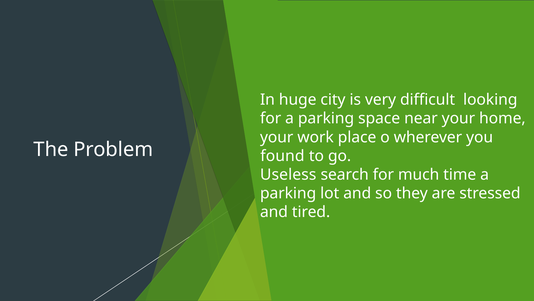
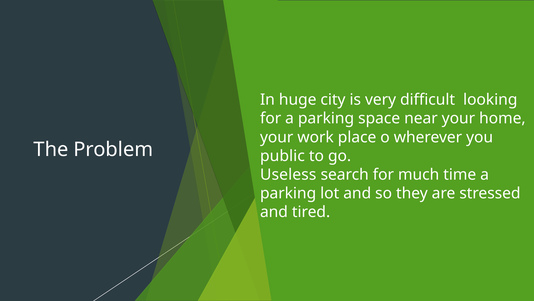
found: found -> public (282, 156)
